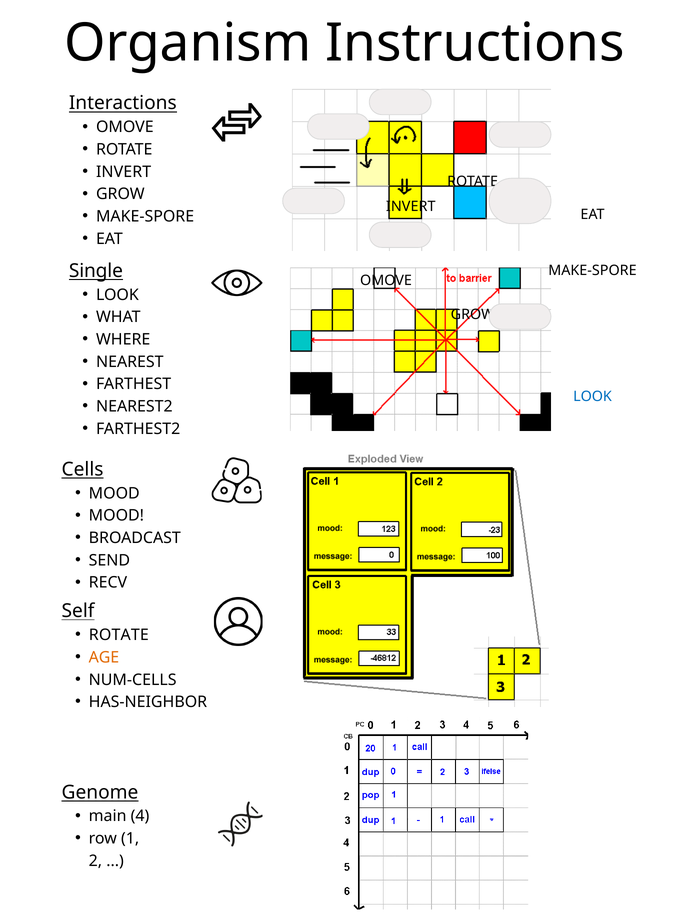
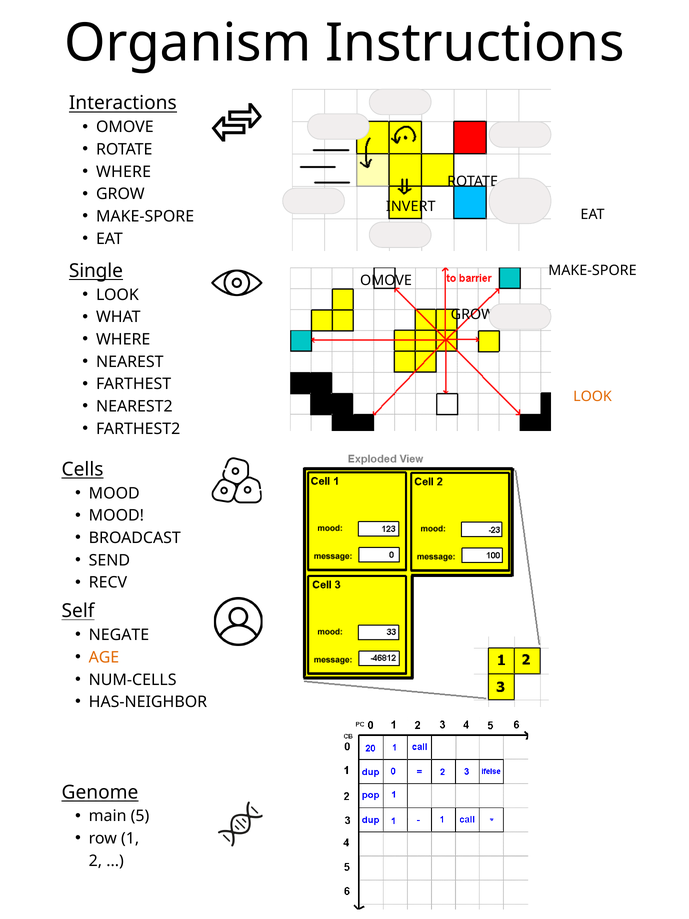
INVERT: INVERT -> WHERE (124, 172)
LOOK colour: blue -> orange (592, 396)
ROTATE: ROTATE -> NEGATE (119, 635)
4: 4 -> 5 (140, 816)
